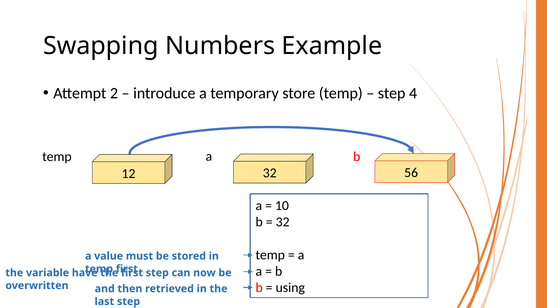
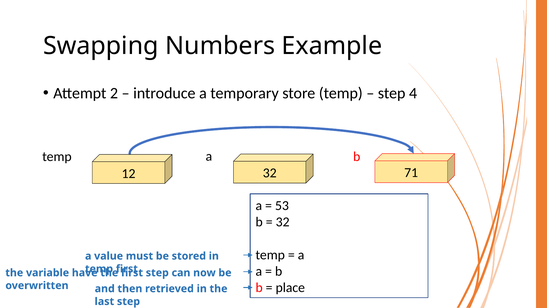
56: 56 -> 71 (411, 173)
10: 10 -> 53 (282, 205)
using: using -> place (290, 288)
